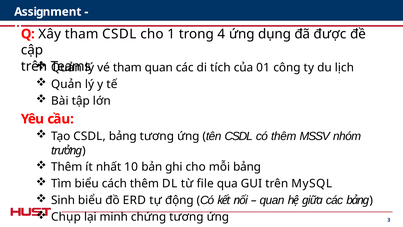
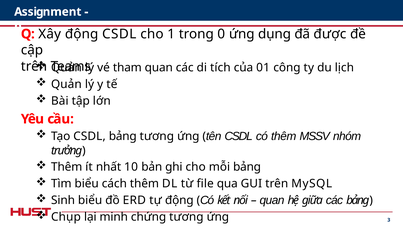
Xây tham: tham -> động (82, 34)
4: 4 -> 0 (221, 34)
